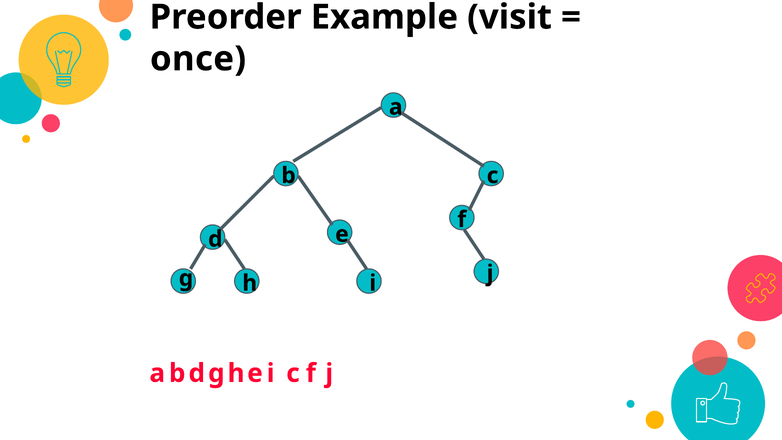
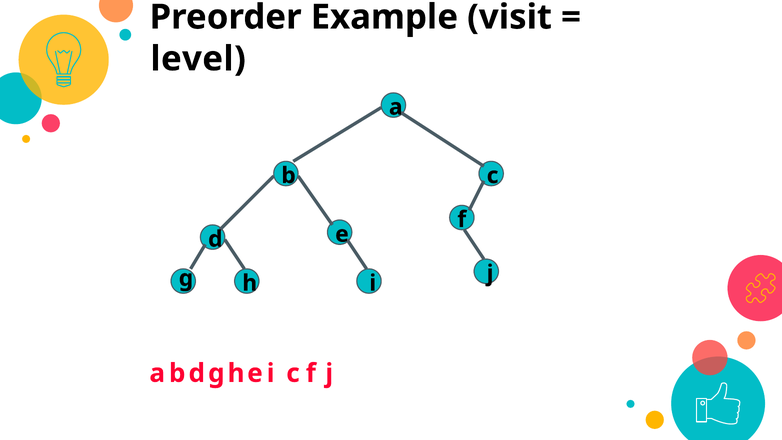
once: once -> level (198, 59)
